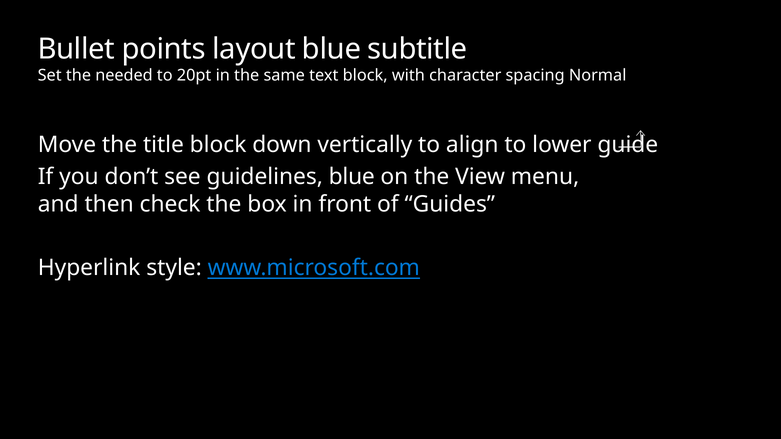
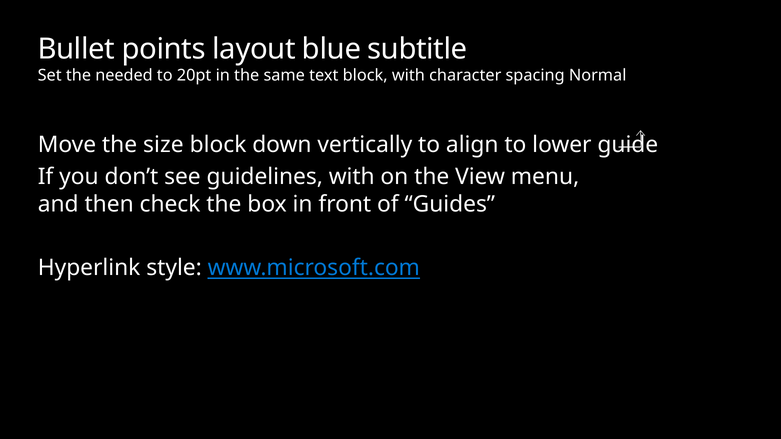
title: title -> size (163, 145)
guidelines blue: blue -> with (352, 177)
